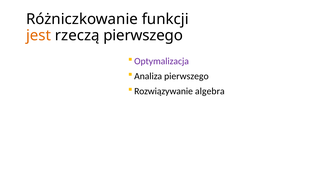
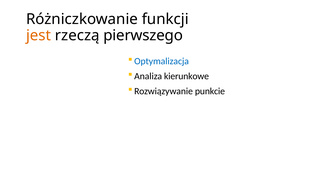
Optymalizacja colour: purple -> blue (162, 61)
Analiza pierwszego: pierwszego -> kierunkowe (186, 76)
algebra: algebra -> punkcie (210, 91)
